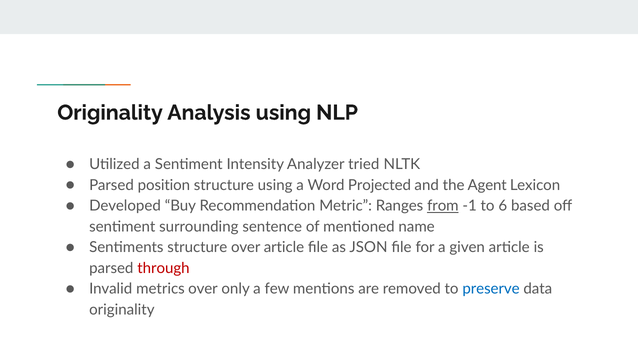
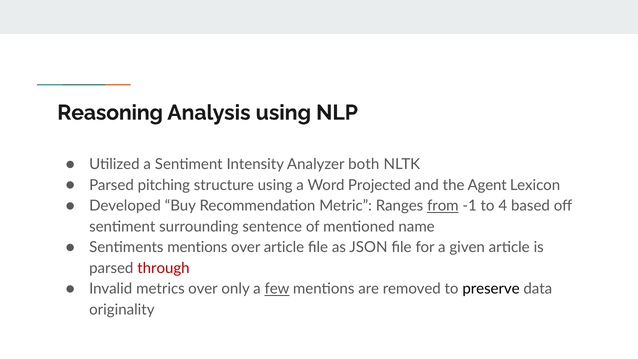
Originality: Originality -> Reasoning (110, 113)
tried: tried -> both (364, 164)
position: position -> pitching (164, 185)
6: 6 -> 4 (503, 206)
Sentiments structure: structure -> mentions (197, 247)
few underline: none -> present (277, 289)
preserve colour: blue -> black (491, 289)
